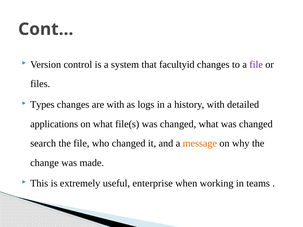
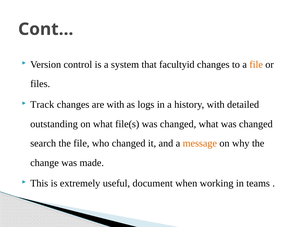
file colour: purple -> orange (256, 65)
Types: Types -> Track (42, 105)
applications: applications -> outstanding (54, 124)
enterprise: enterprise -> document (153, 184)
